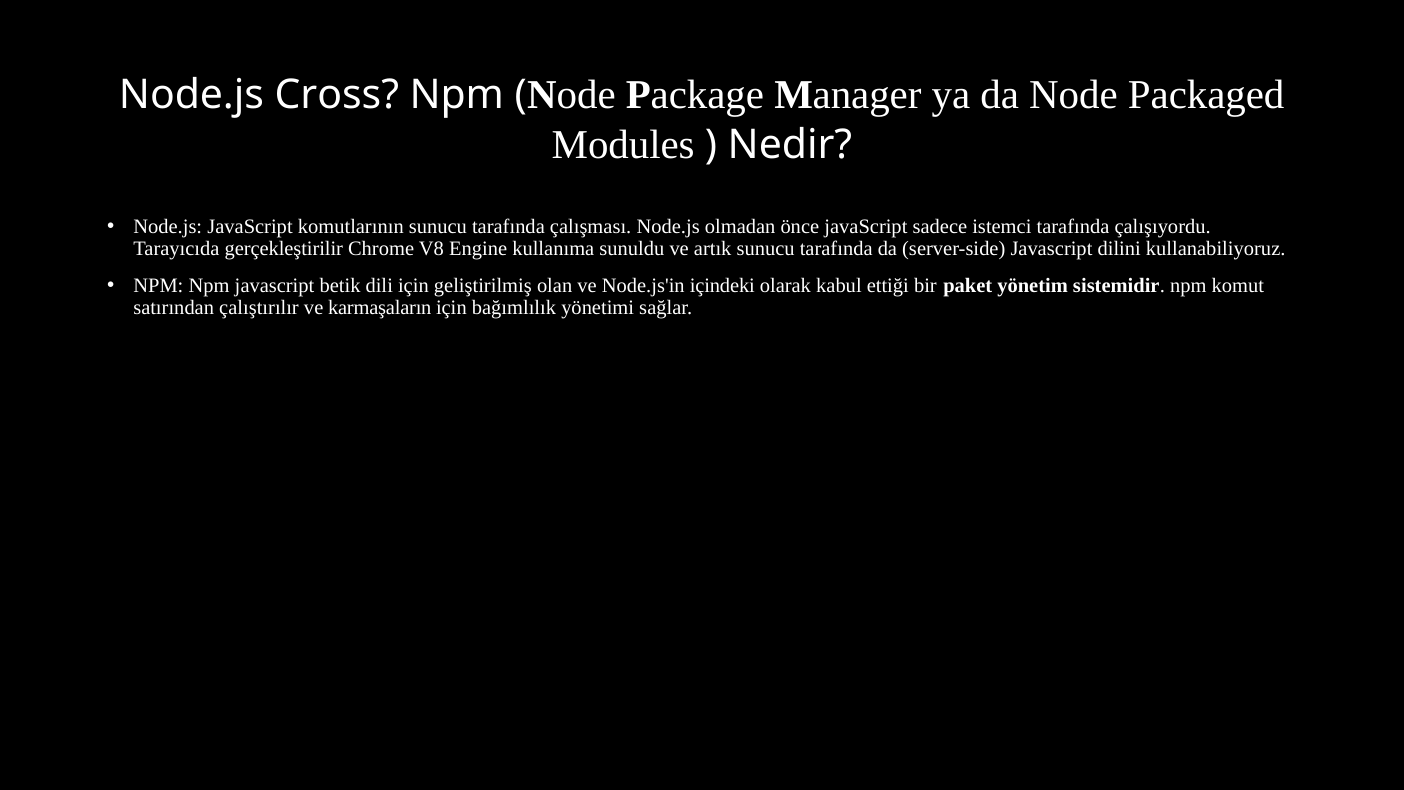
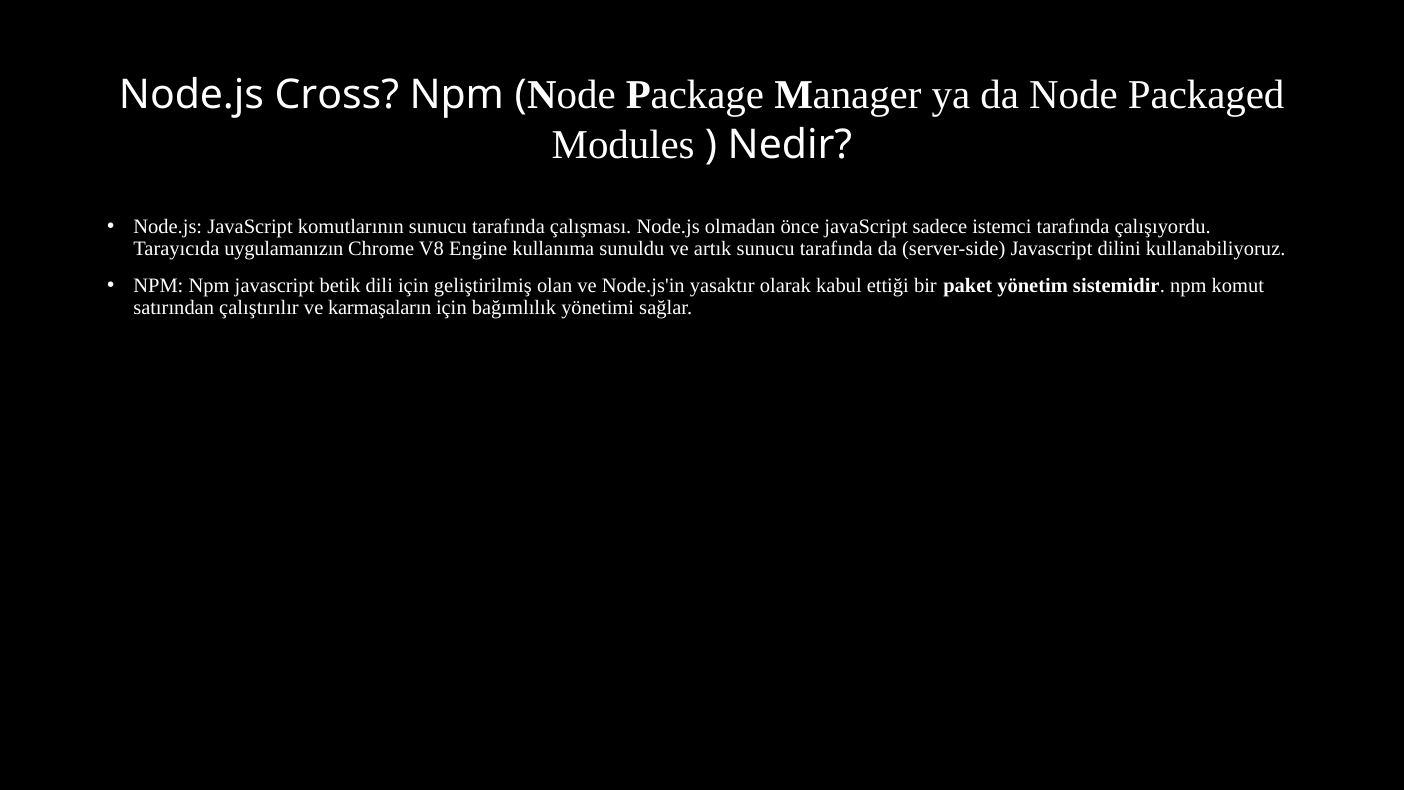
gerçekleştirilir: gerçekleştirilir -> uygulamanızın (284, 249)
içindeki: içindeki -> yasaktır (722, 285)
